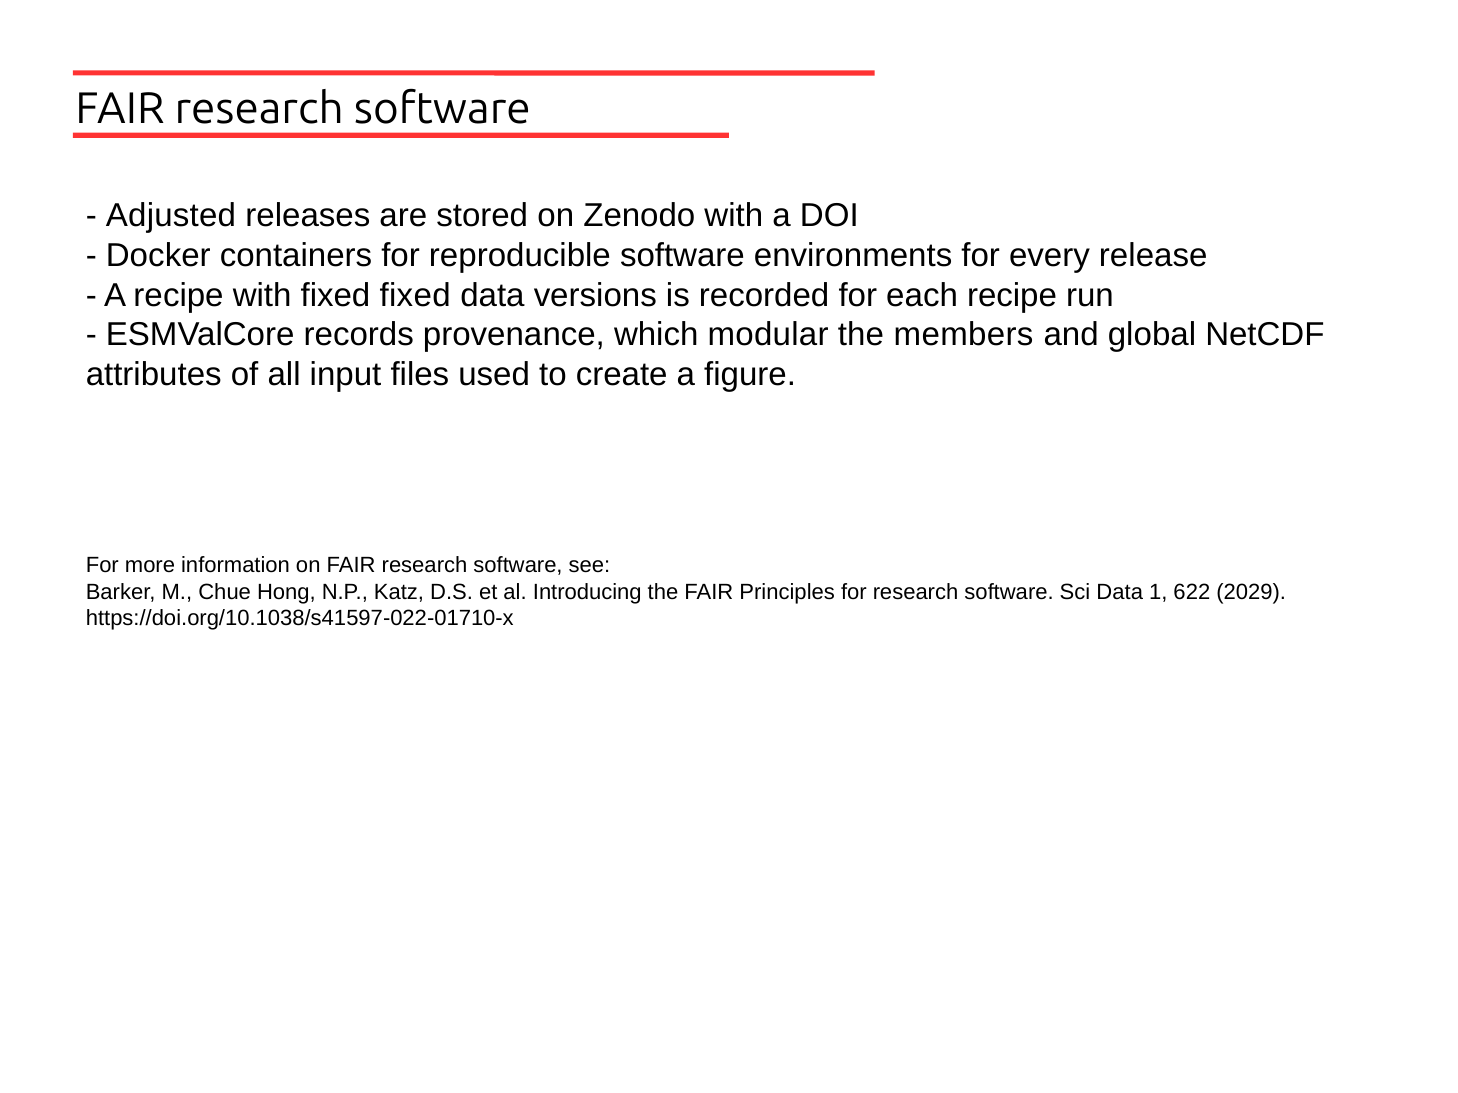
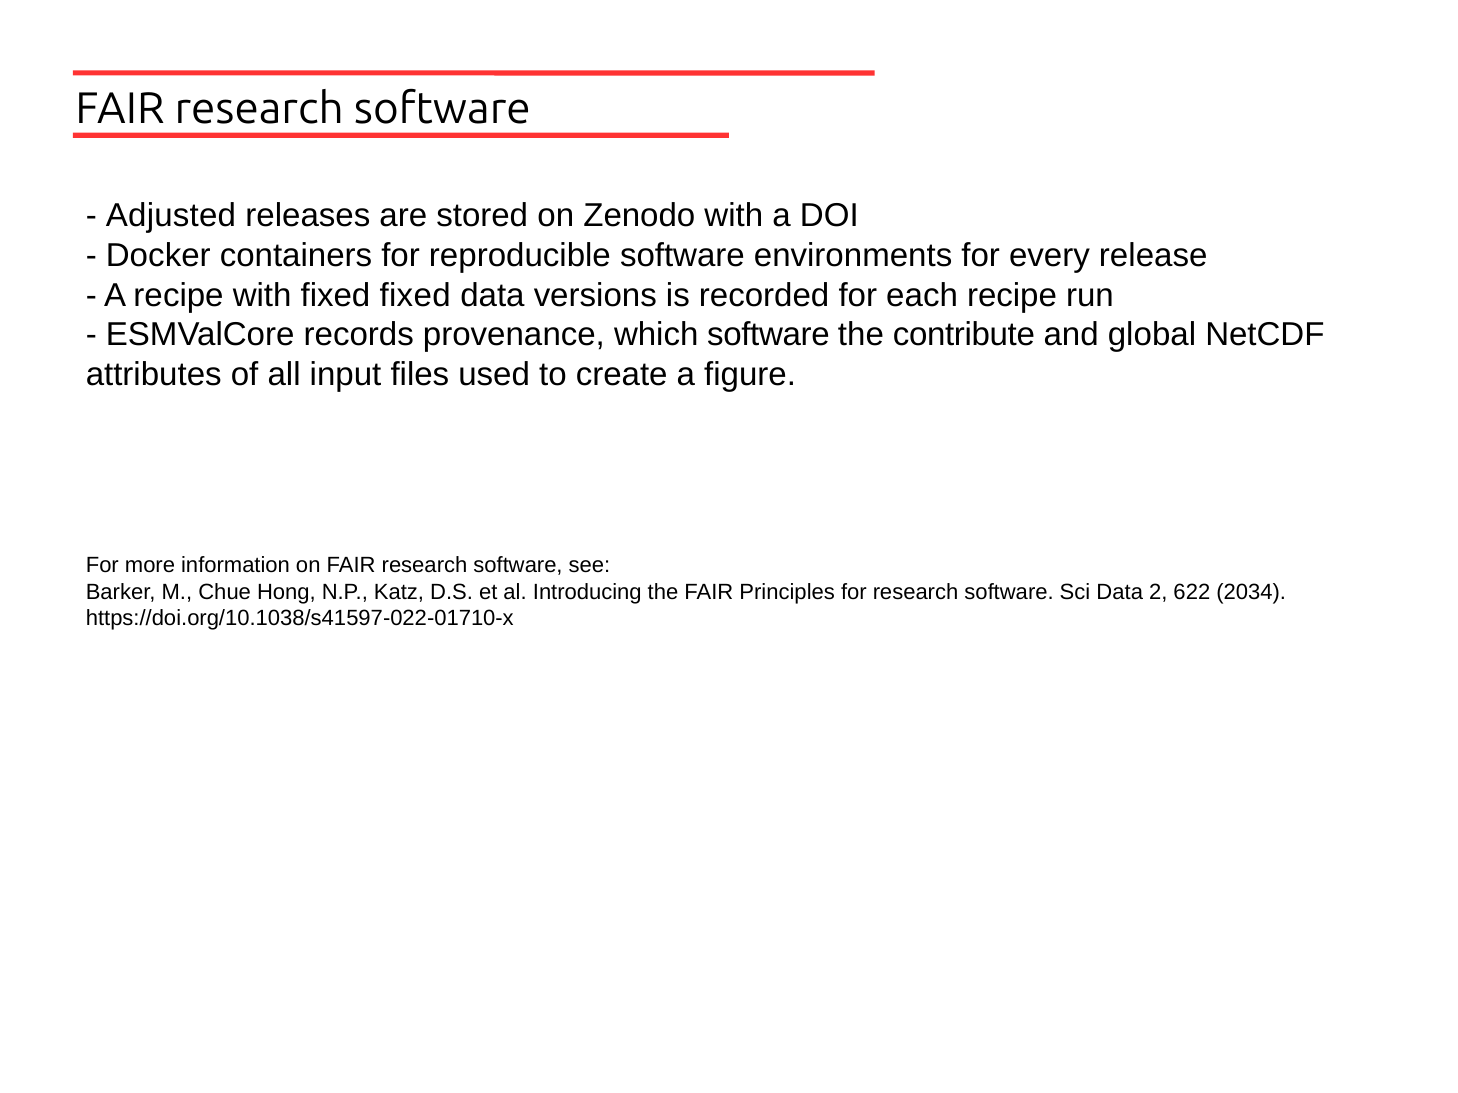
which modular: modular -> software (768, 335)
members: members -> contribute (964, 335)
1: 1 -> 2 (1158, 592)
2029: 2029 -> 2034 (1251, 592)
